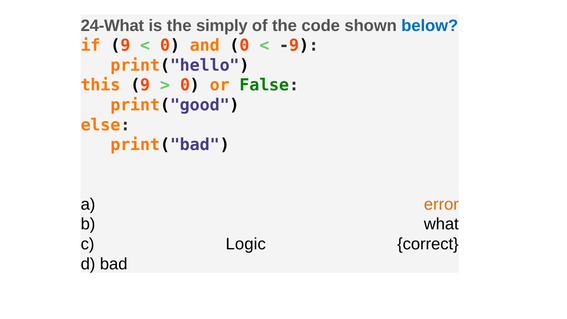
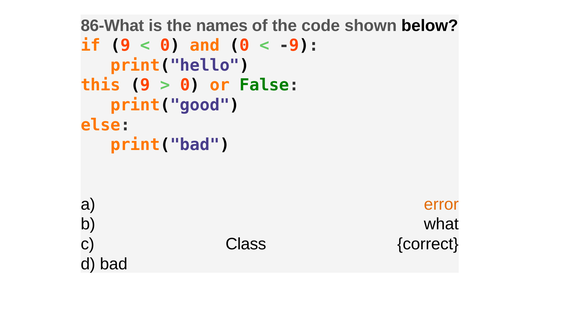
24-What: 24-What -> 86-What (112, 26)
simply: simply -> names (222, 26)
below colour: blue -> black (430, 26)
Logic: Logic -> Class (246, 244)
